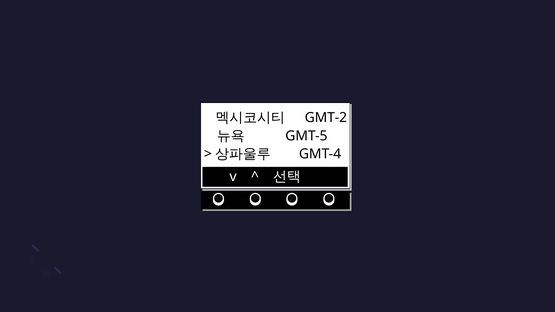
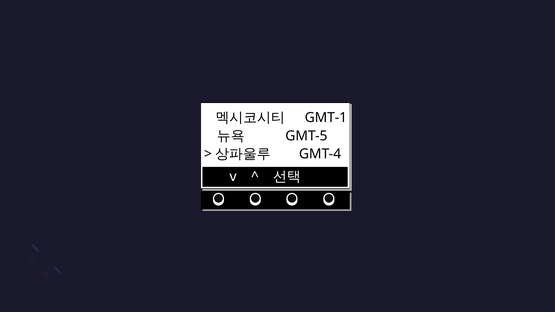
GMT-2: GMT-2 -> GMT-1 (326, 118)
